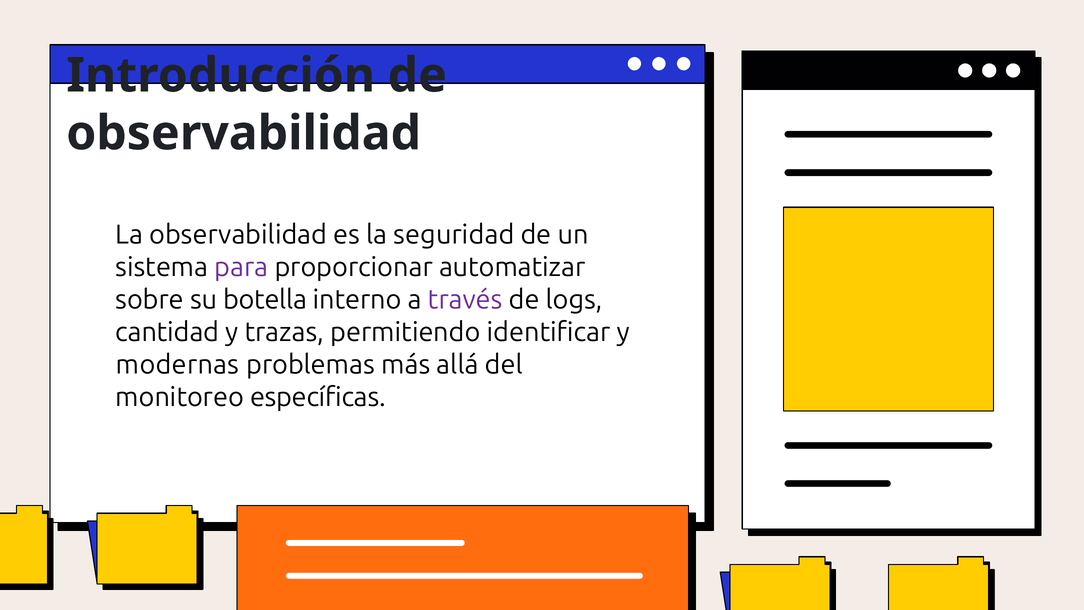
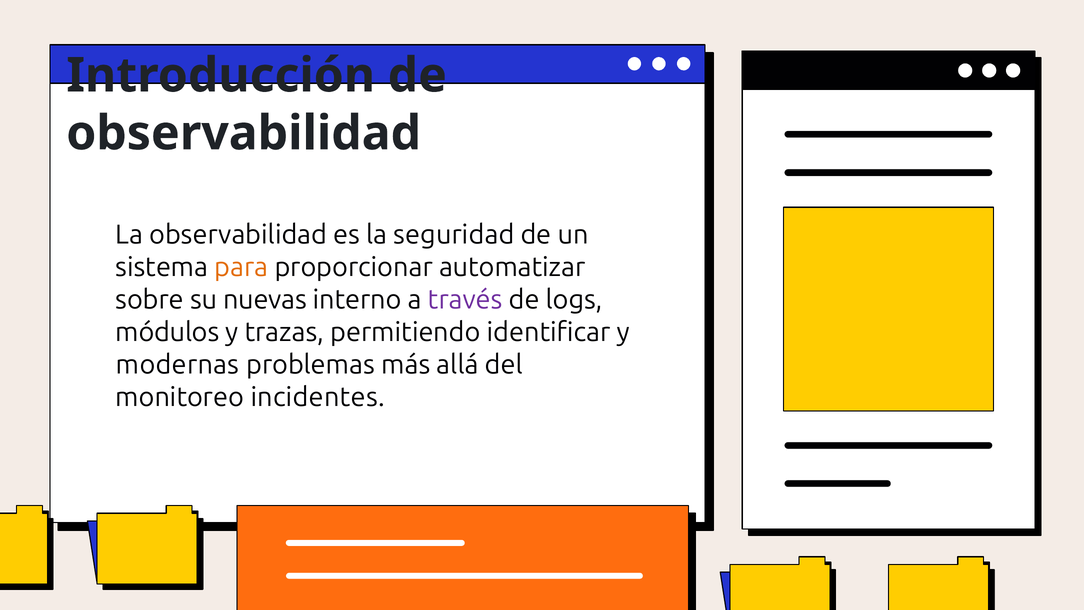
para colour: purple -> orange (241, 267)
botella: botella -> nuevas (265, 300)
cantidad: cantidad -> módulos (167, 332)
específicas: específicas -> incidentes (318, 397)
